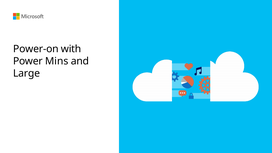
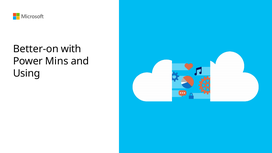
Power-on: Power-on -> Better-on (36, 49)
Large: Large -> Using (27, 73)
